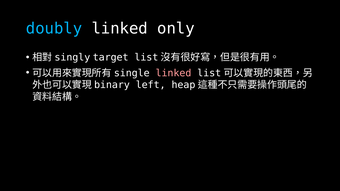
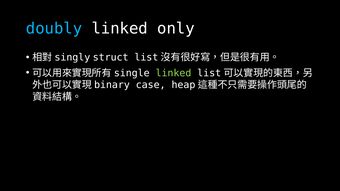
target: target -> struct (111, 57)
linked colour: pink -> light green (173, 73)
left: left -> case (151, 85)
